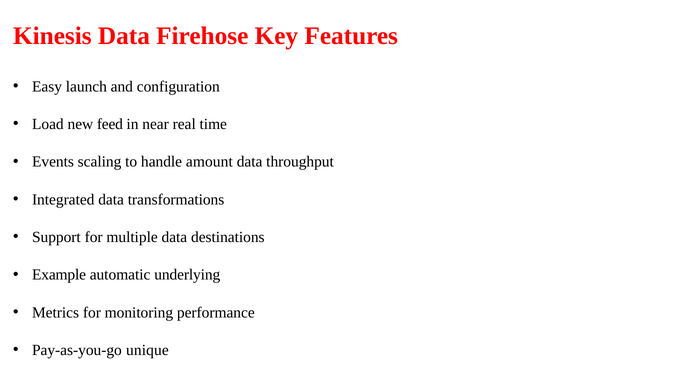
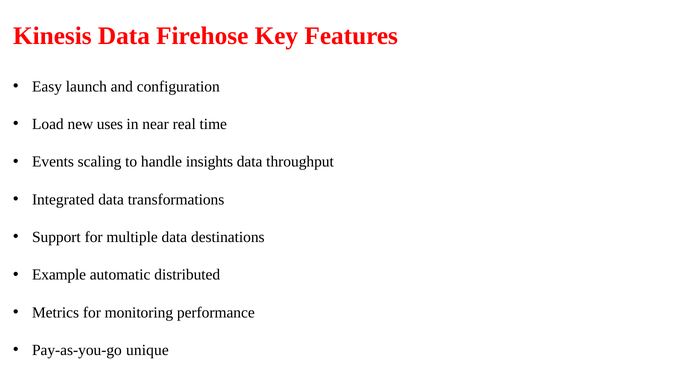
feed: feed -> uses (110, 124)
amount: amount -> insights (209, 162)
underlying: underlying -> distributed (187, 275)
